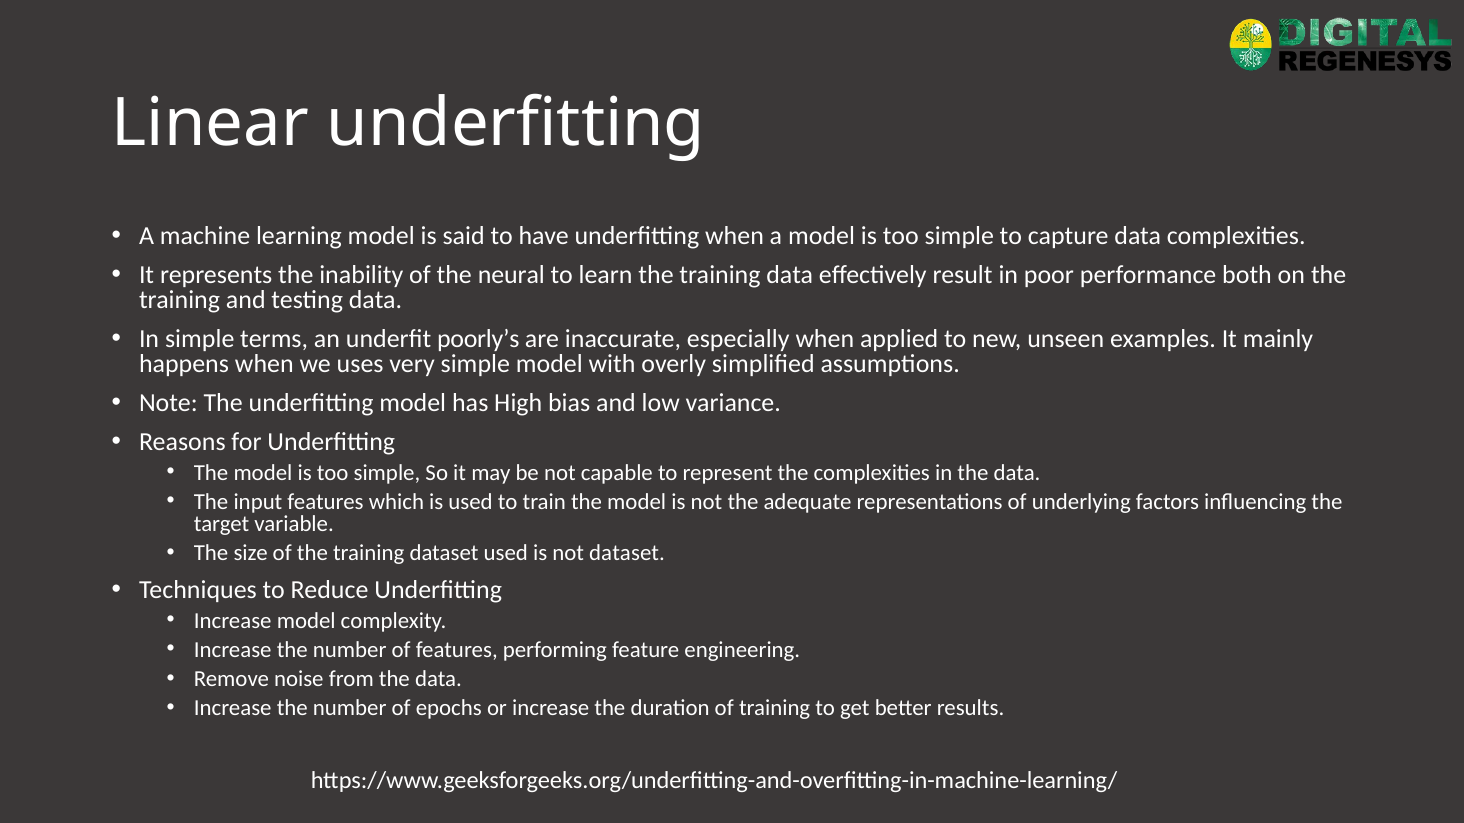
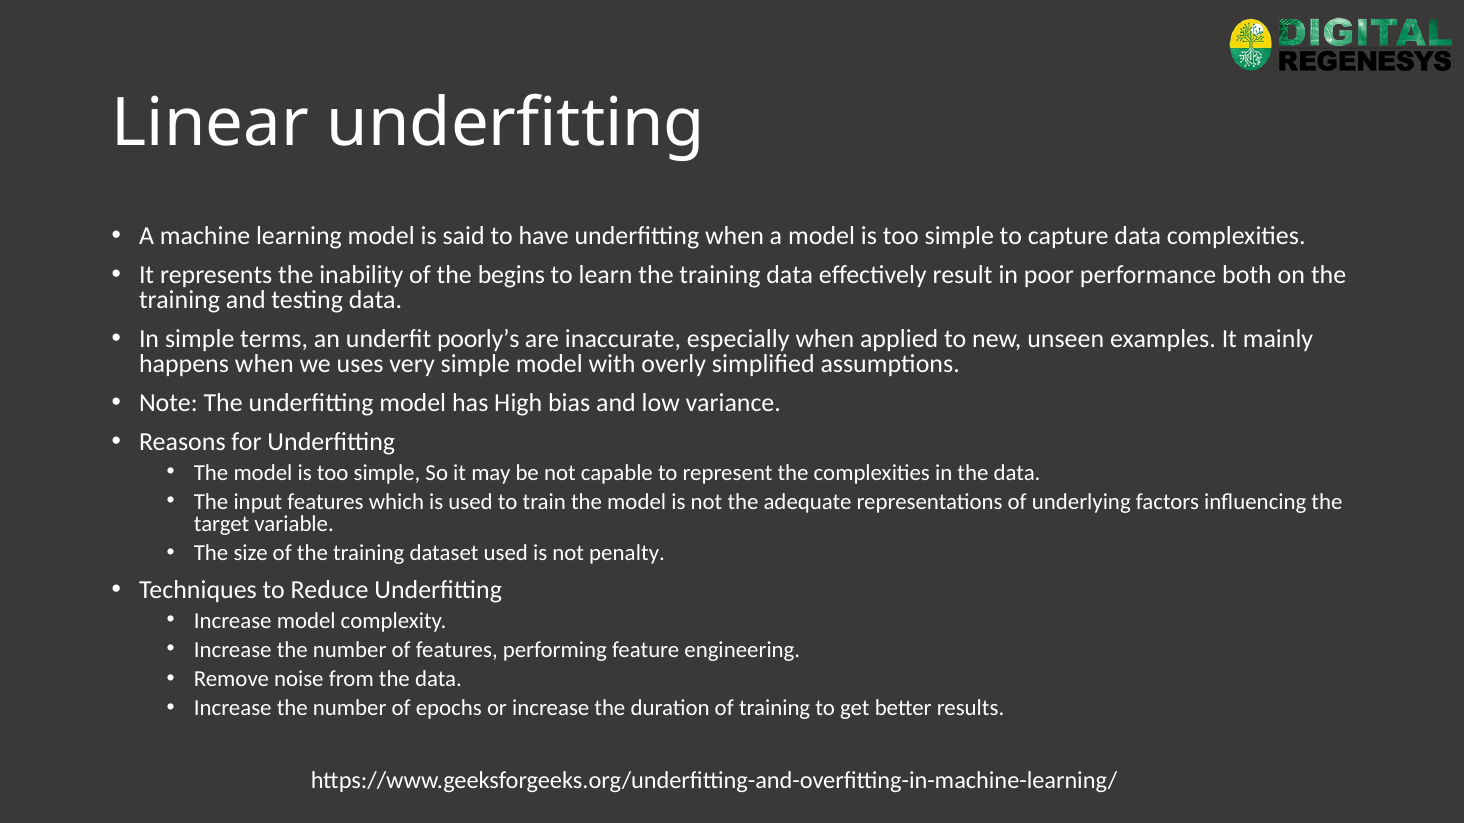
neural: neural -> begins (511, 275)
not dataset: dataset -> penalty (627, 553)
